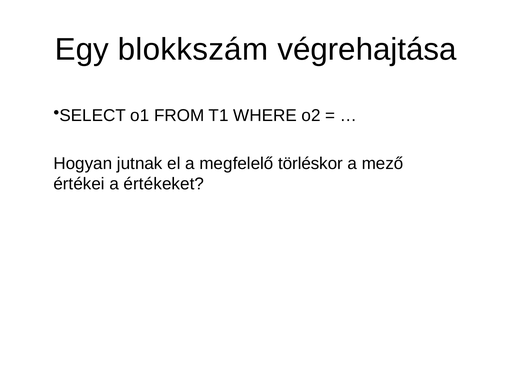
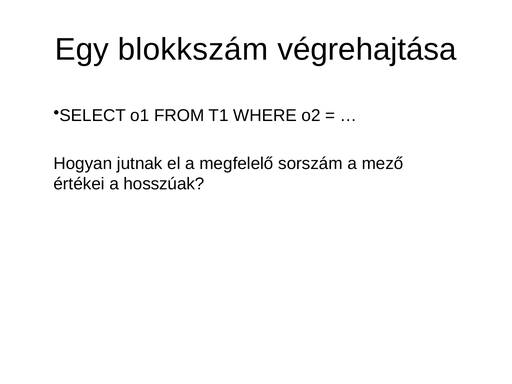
törléskor: törléskor -> sorszám (310, 163)
értékeket: értékeket -> hosszúak (164, 184)
